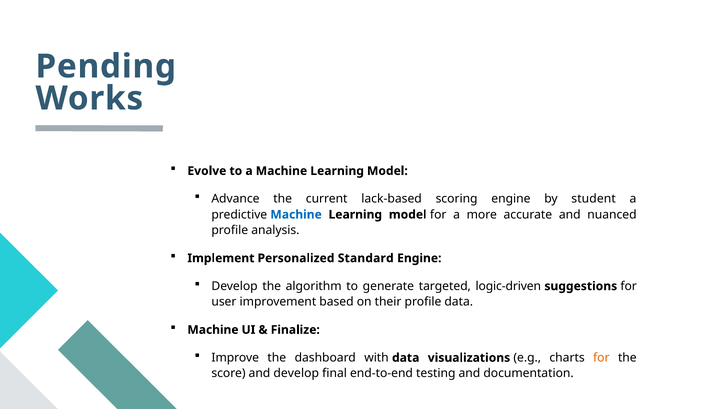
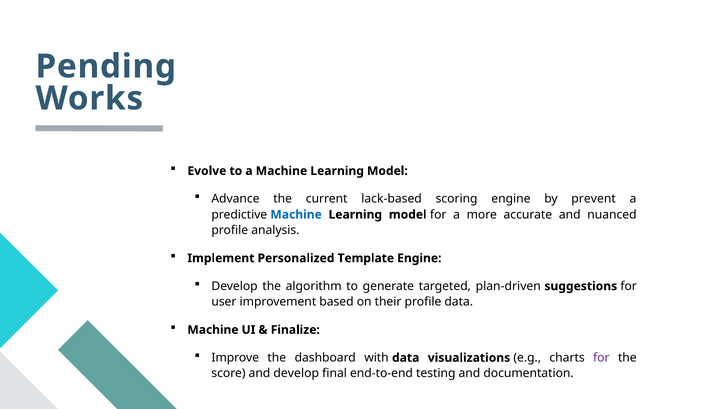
student: student -> prevent (594, 199)
Standard: Standard -> Template (366, 259)
logic-driven: logic-driven -> plan-driven (508, 287)
for colour: orange -> purple (601, 358)
